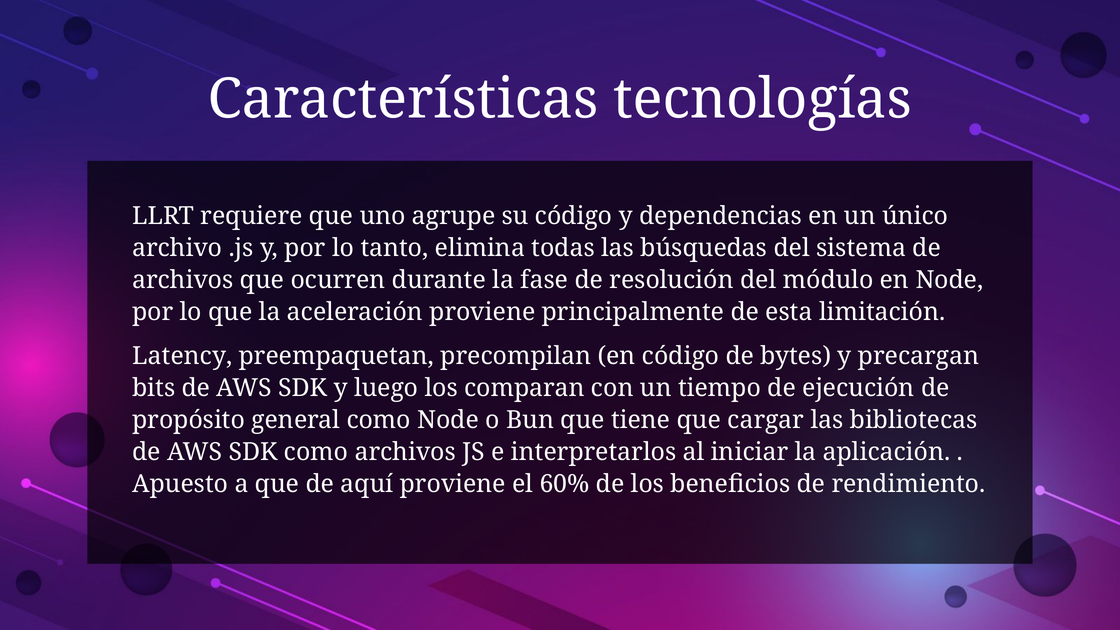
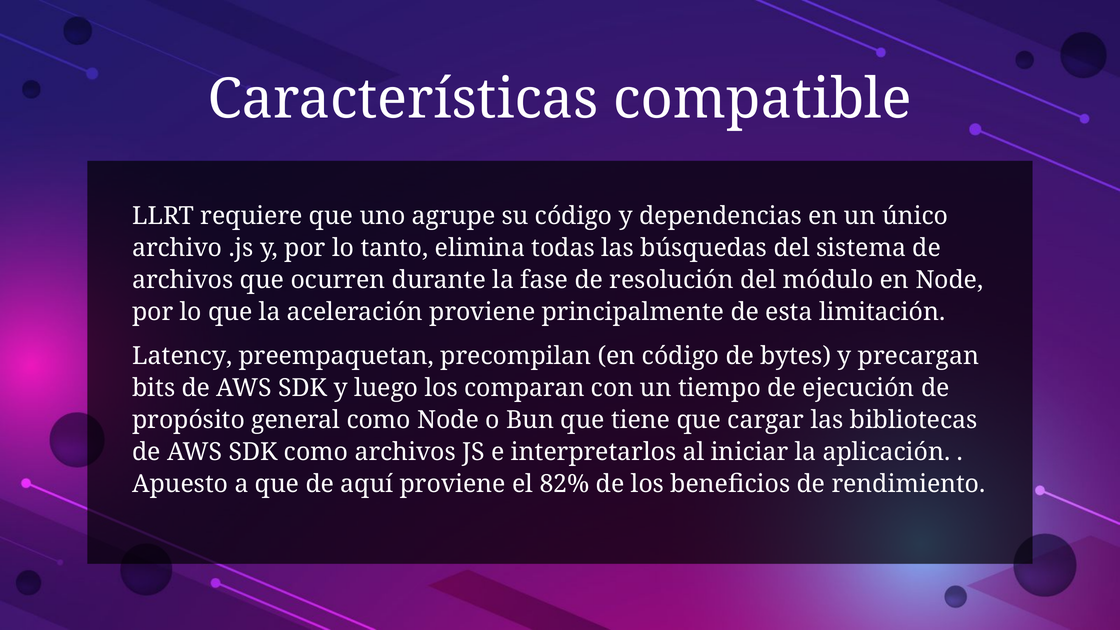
tecnologías: tecnologías -> compatible (763, 99)
60%: 60% -> 82% (565, 484)
